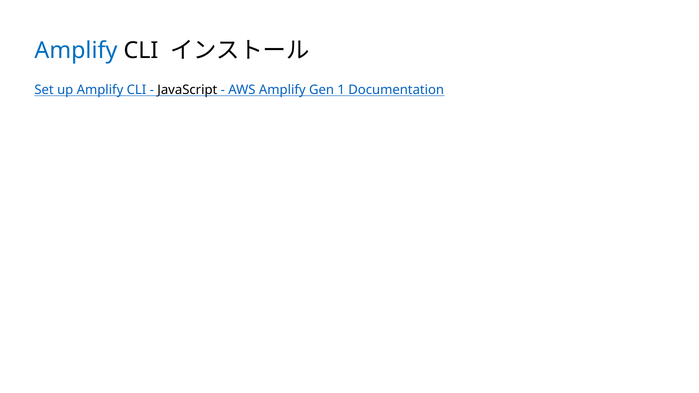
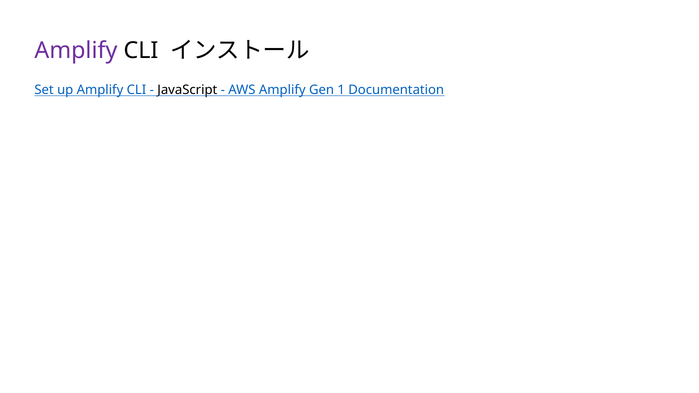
Amplify colour: blue -> purple (76, 50)
